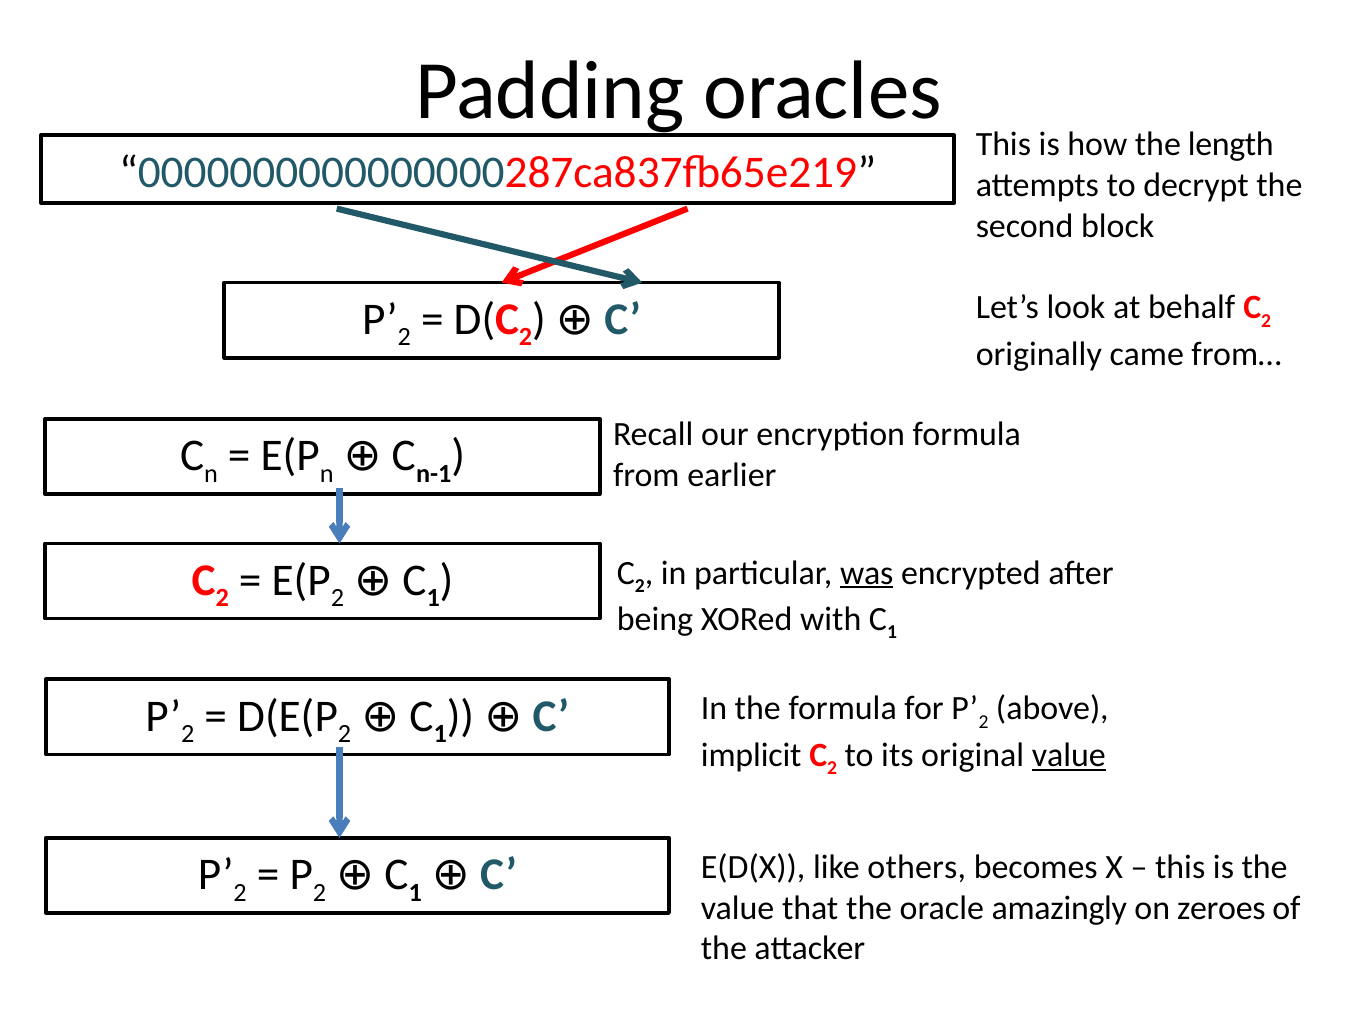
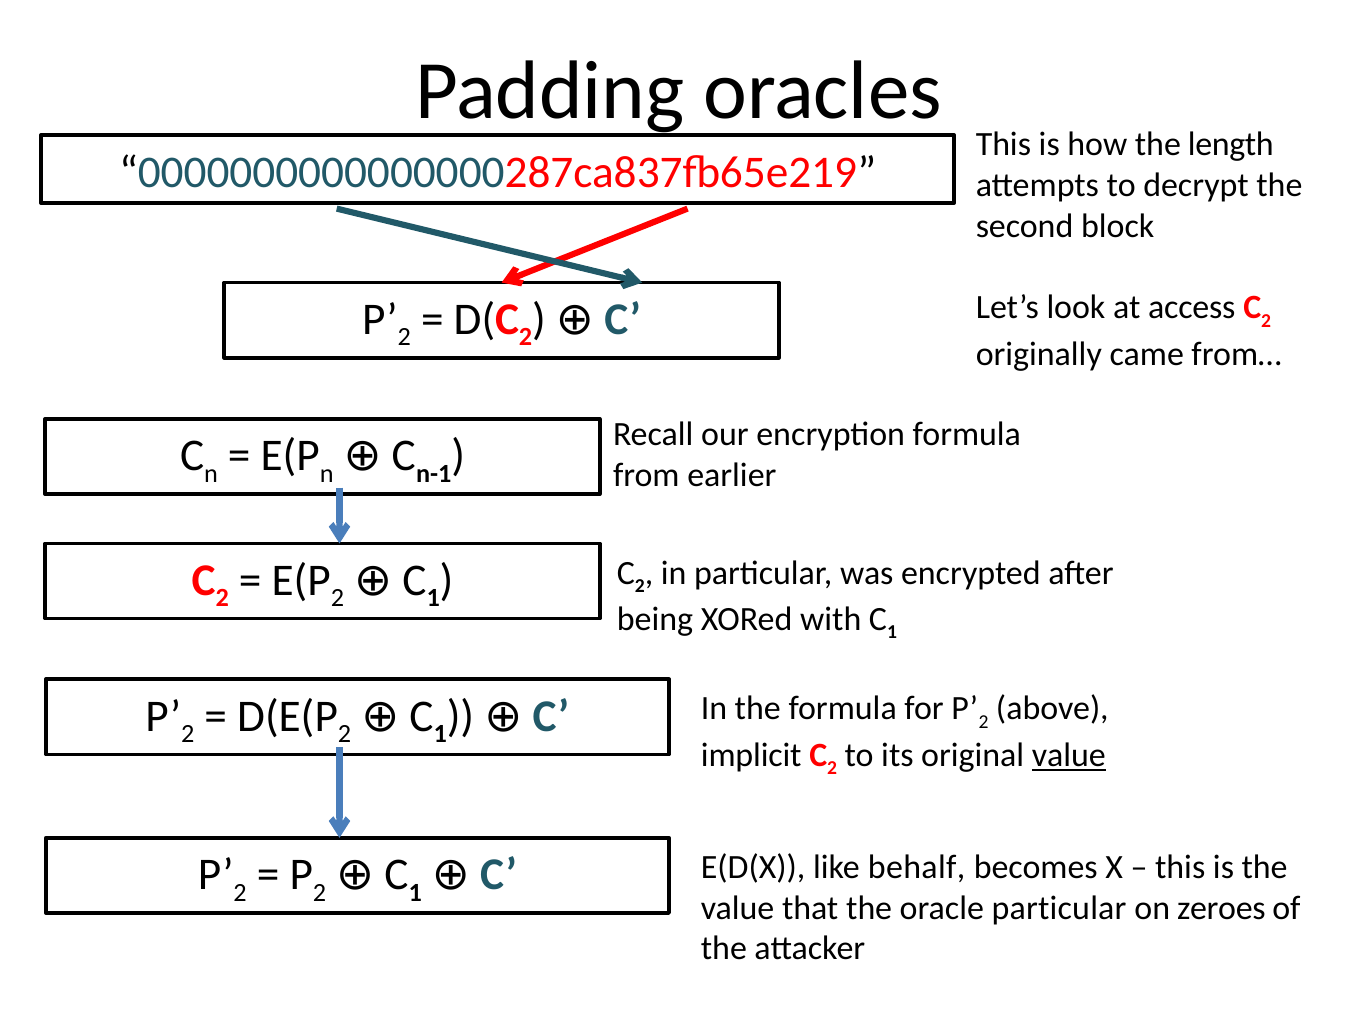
behalf: behalf -> access (1192, 308)
was underline: present -> none (867, 573)
others: others -> behalf (917, 867)
oracle amazingly: amazingly -> particular (1059, 908)
